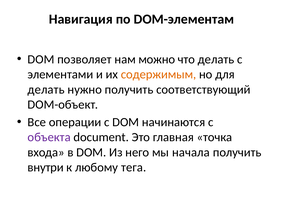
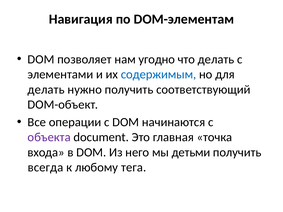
можно: можно -> угодно (157, 59)
содержимым colour: orange -> blue (159, 74)
начала: начала -> детьми (191, 152)
внутри: внутри -> всегда (45, 168)
